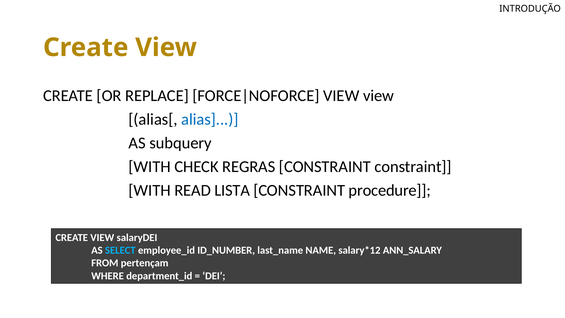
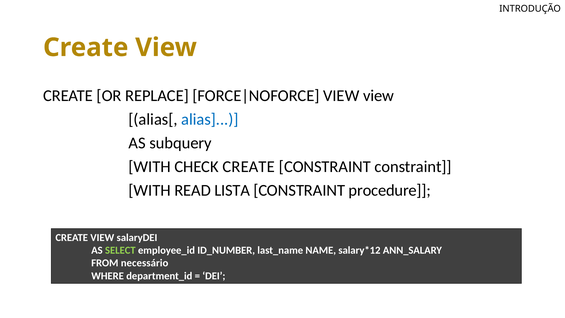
CHECK REGRAS: REGRAS -> CREATE (249, 167)
SELECT colour: light blue -> light green (120, 250)
pertençam: pertençam -> necessário (145, 263)
